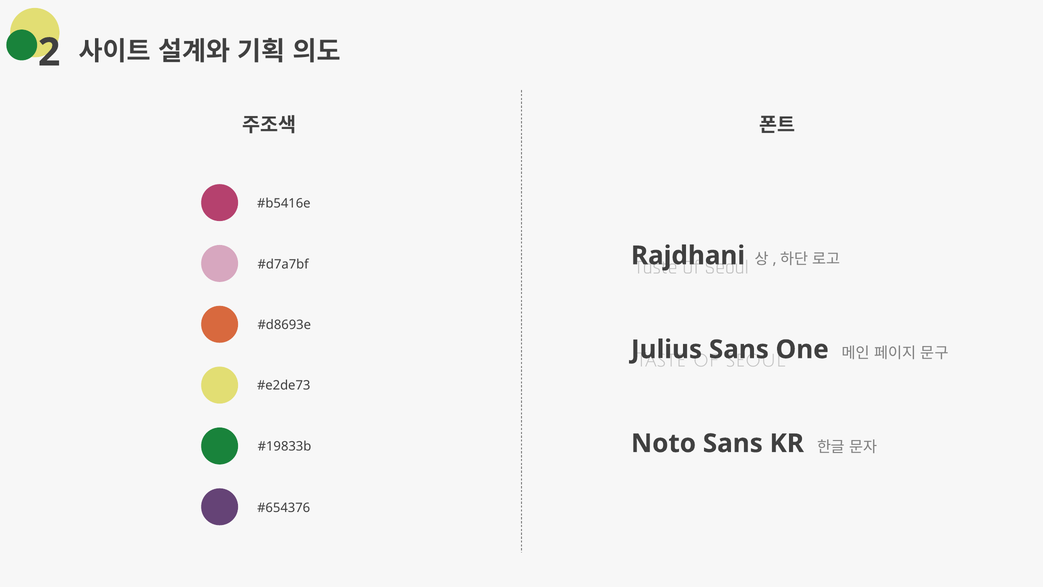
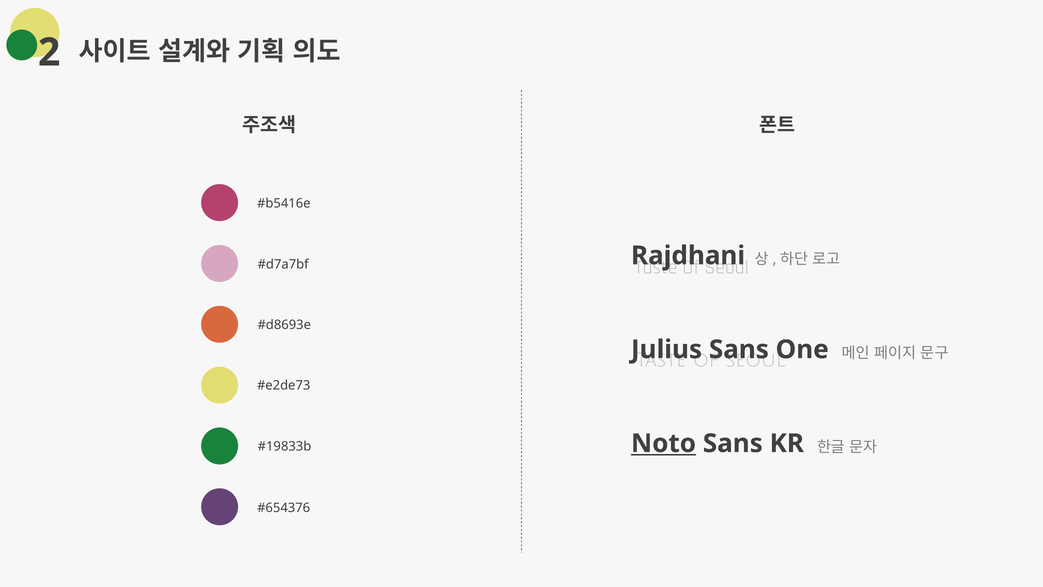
Noto underline: none -> present (664, 443)
